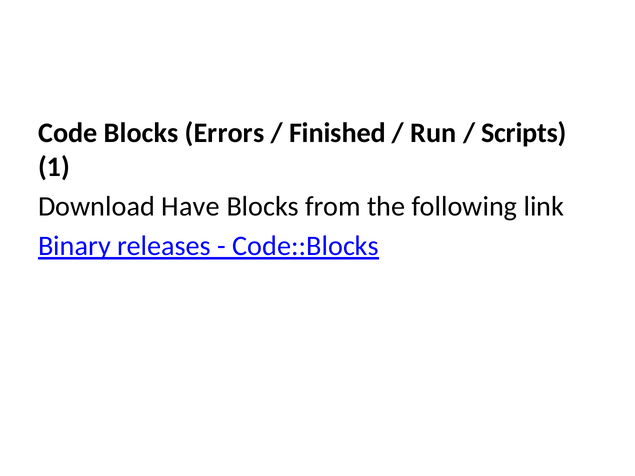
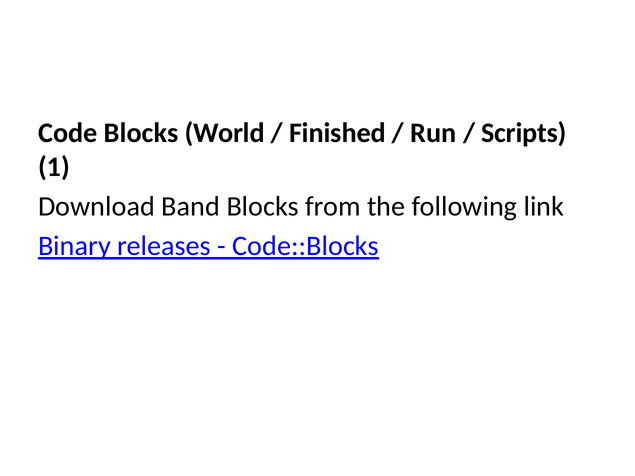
Errors: Errors -> World (225, 133)
Have: Have -> Band (191, 207)
